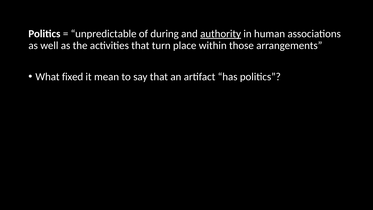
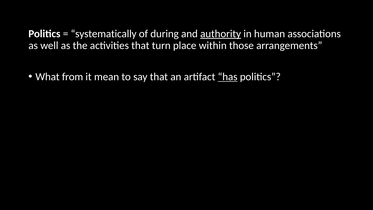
unpredictable: unpredictable -> systematically (104, 34)
fixed: fixed -> from (73, 77)
has underline: none -> present (228, 77)
